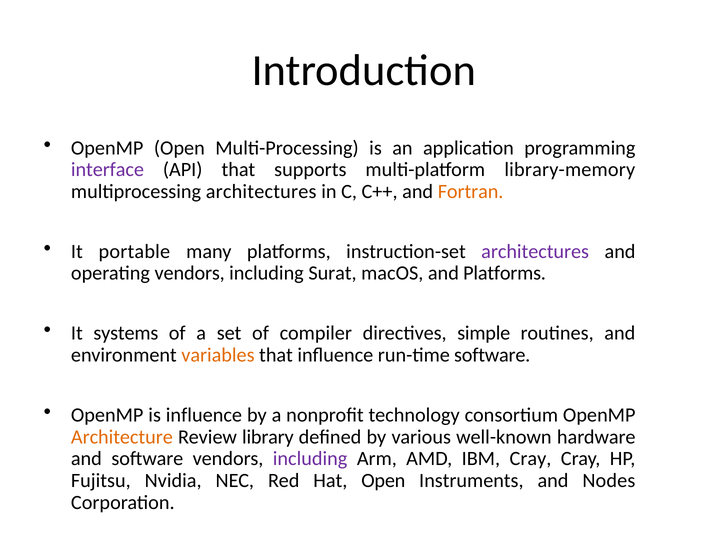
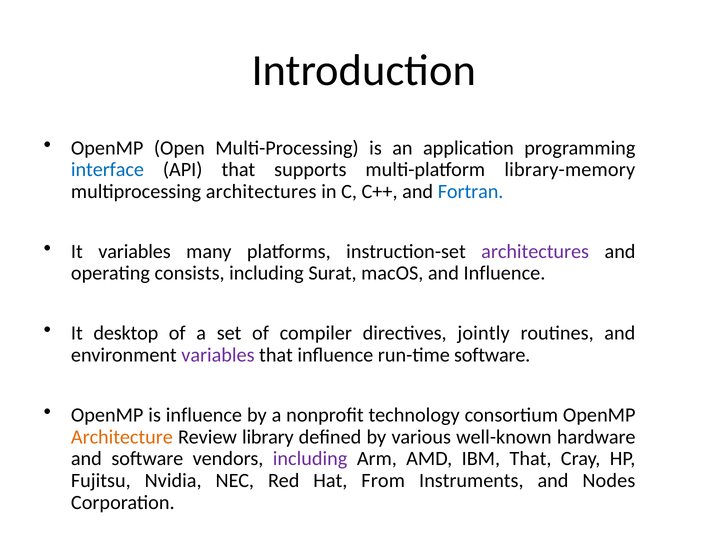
interface colour: purple -> blue (107, 170)
Fortran colour: orange -> blue (471, 192)
It portable: portable -> variables (135, 251)
operating vendors: vendors -> consists (190, 273)
and Platforms: Platforms -> Influence (504, 273)
systems: systems -> desktop (126, 333)
simple: simple -> jointly (484, 333)
variables colour: orange -> purple (218, 355)
IBM Cray: Cray -> That (531, 459)
Hat Open: Open -> From (383, 481)
